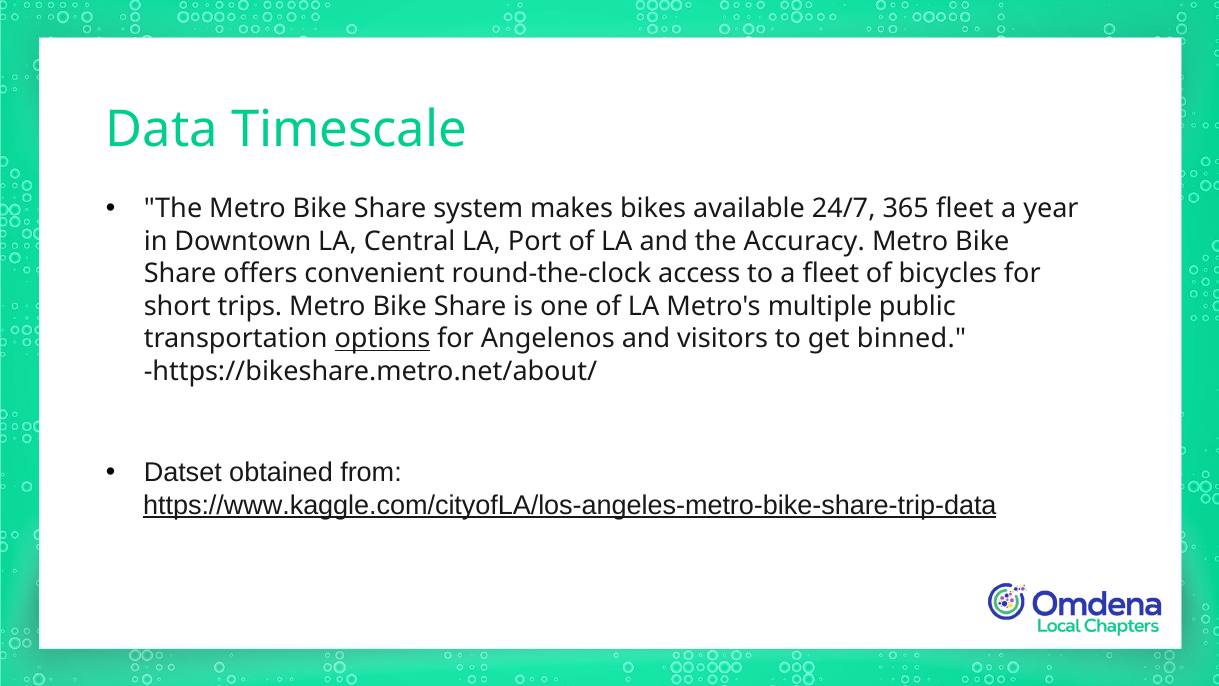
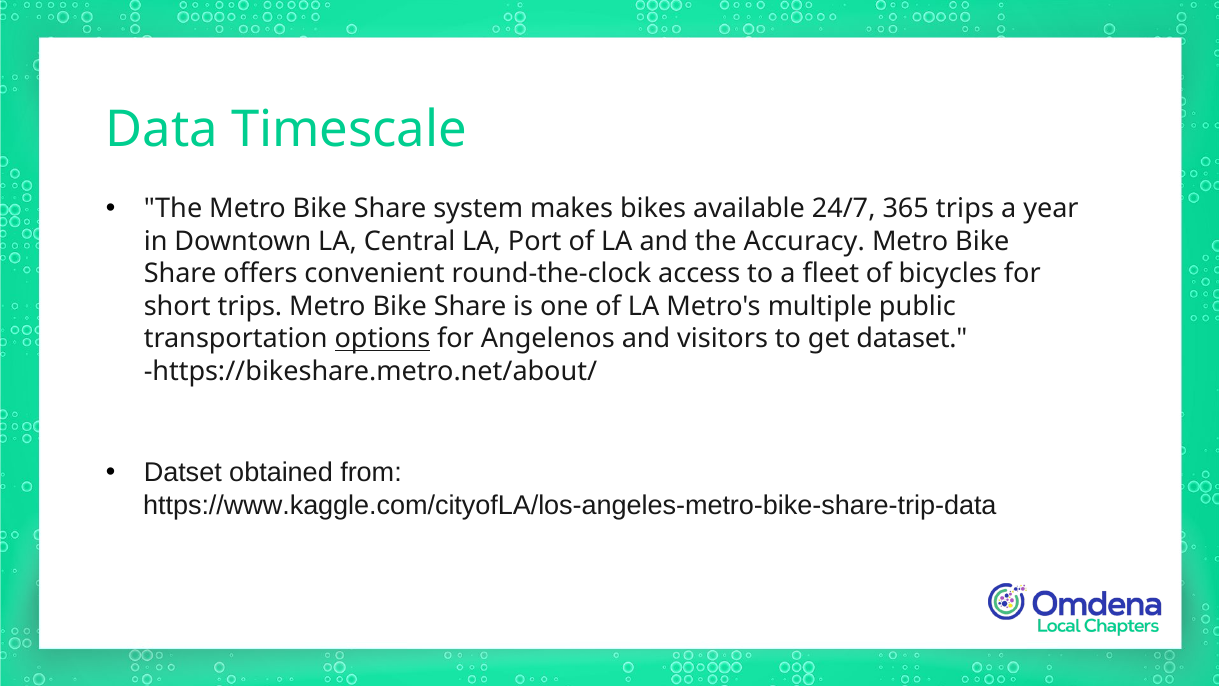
365 fleet: fleet -> trips (965, 209)
binned: binned -> dataset (912, 339)
https://www.kaggle.com/cityofLA/los-angeles-metro-bike-share-trip-data underline: present -> none (570, 505)
